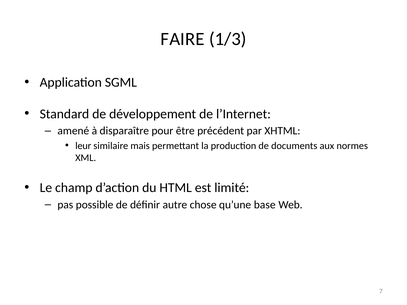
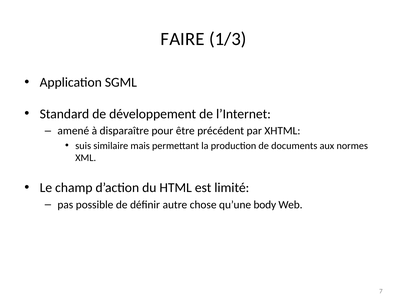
leur: leur -> suis (83, 146)
base: base -> body (265, 205)
